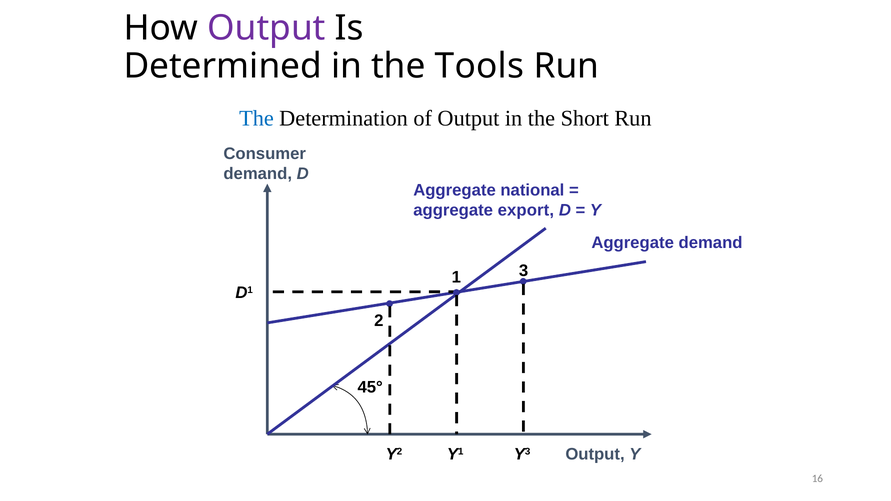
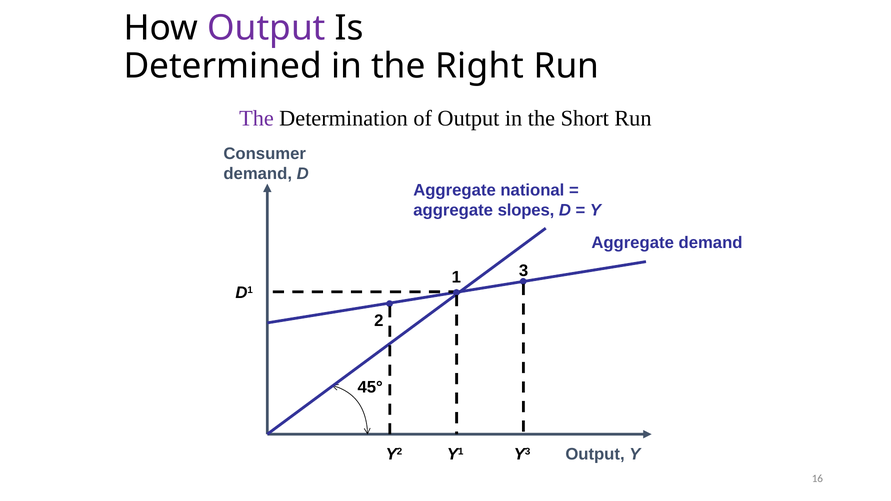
Tools: Tools -> Right (479, 66)
The colour: blue -> purple (256, 119)
export: export -> slopes (526, 210)
